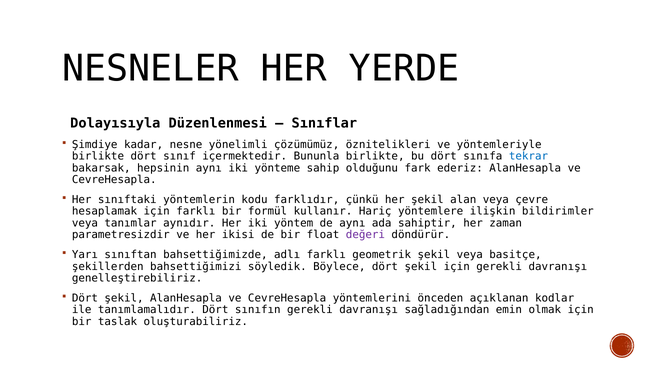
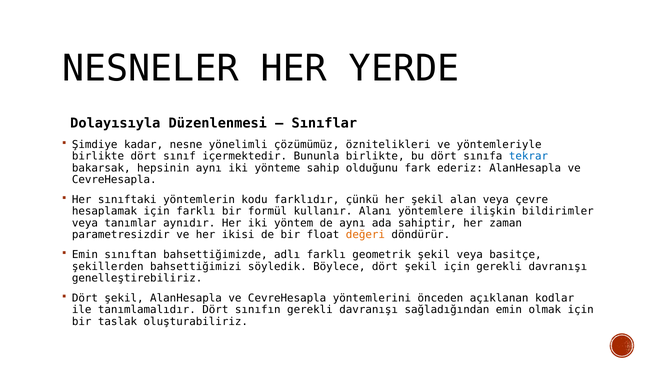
Hariç: Hariç -> Alanı (375, 211)
değeri colour: purple -> orange (365, 235)
Yarı: Yarı -> Emin (85, 255)
